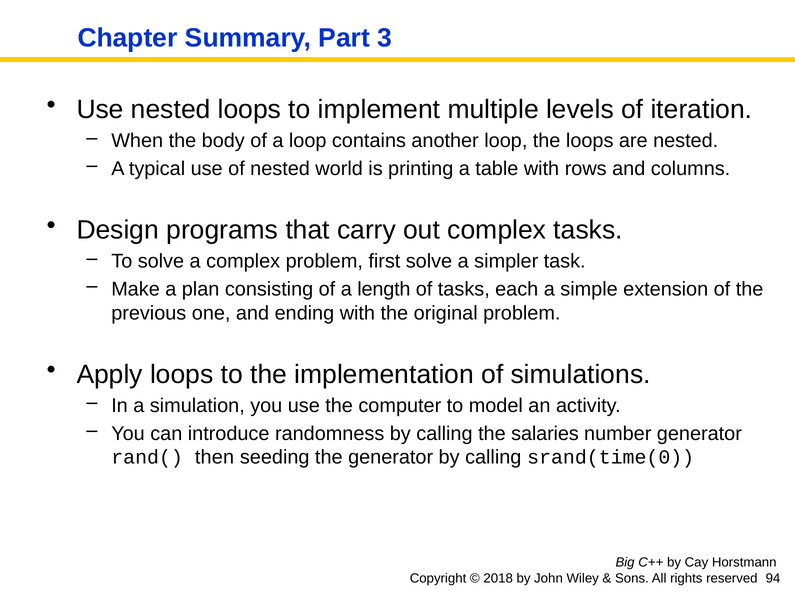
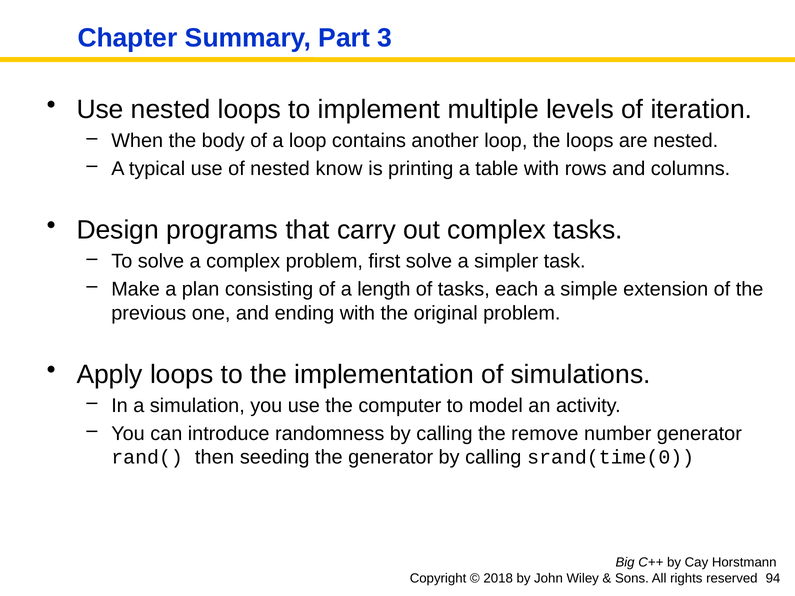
world: world -> know (339, 169)
salaries: salaries -> remove (545, 434)
